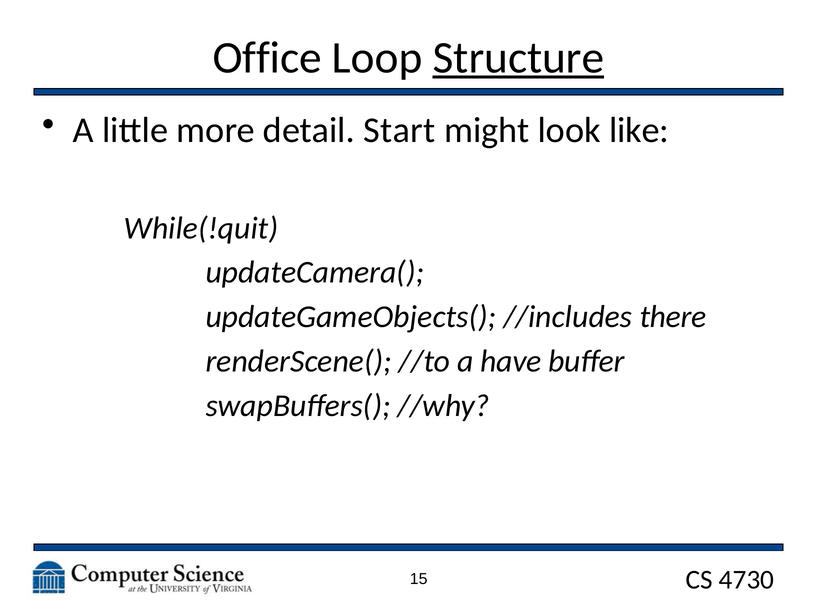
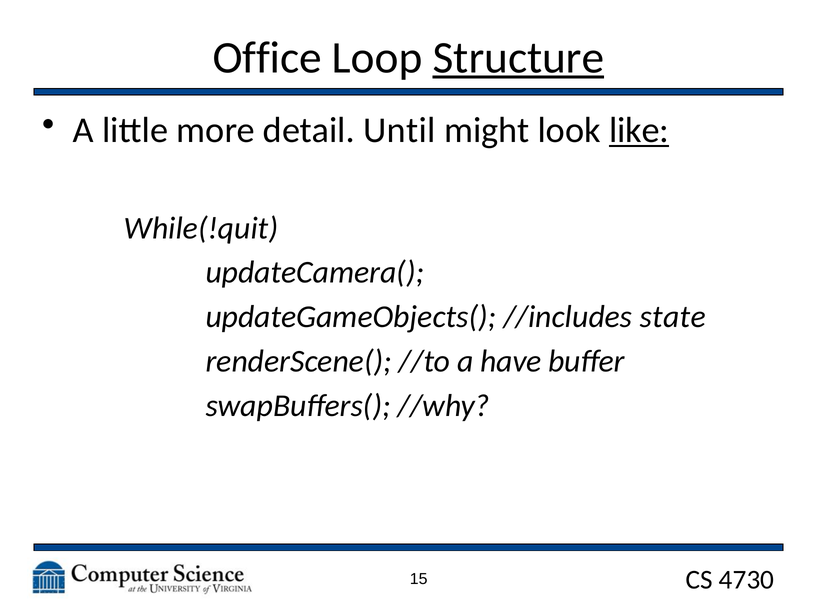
Start: Start -> Until (399, 131)
like underline: none -> present (639, 131)
there: there -> state (673, 317)
